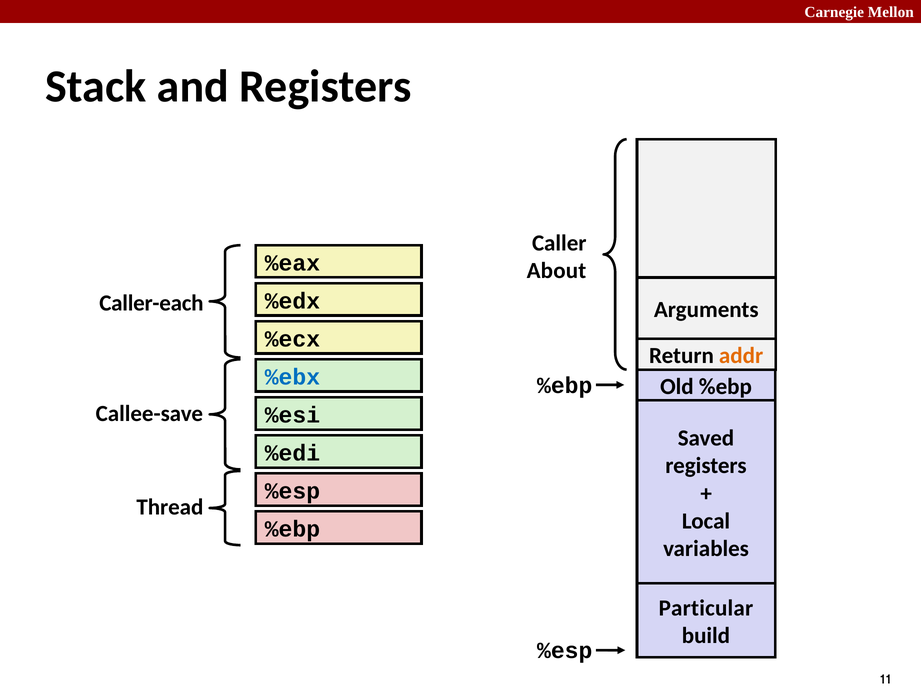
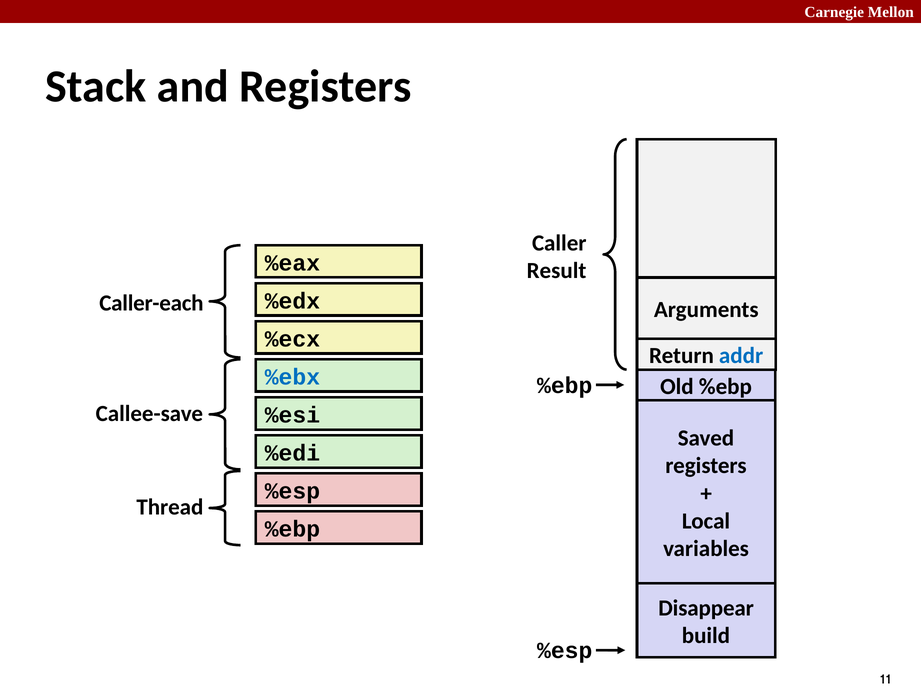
About: About -> Result (557, 270)
addr colour: orange -> blue (741, 356)
Particular: Particular -> Disappear (706, 608)
